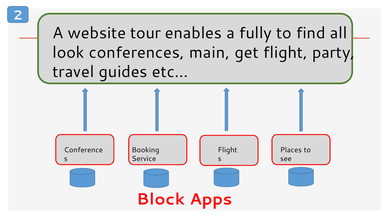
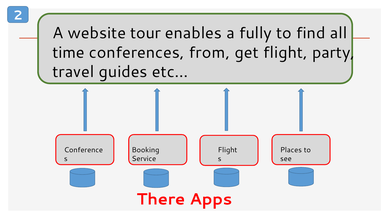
look: look -> time (68, 52)
main: main -> from (209, 52)
Block: Block -> There (161, 199)
